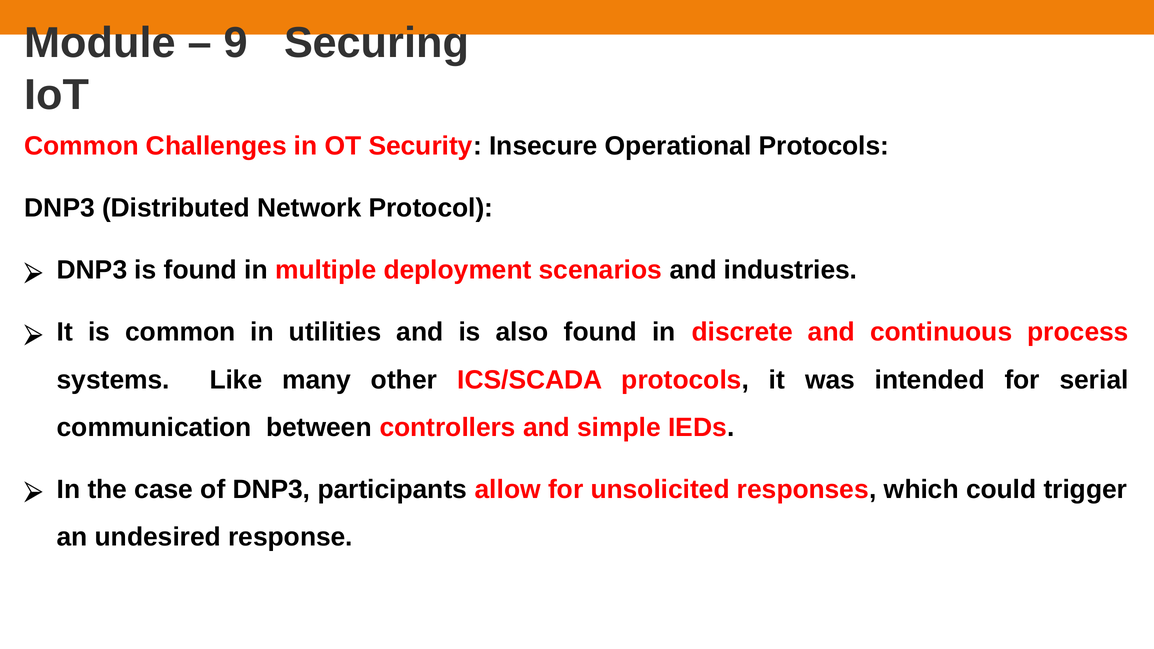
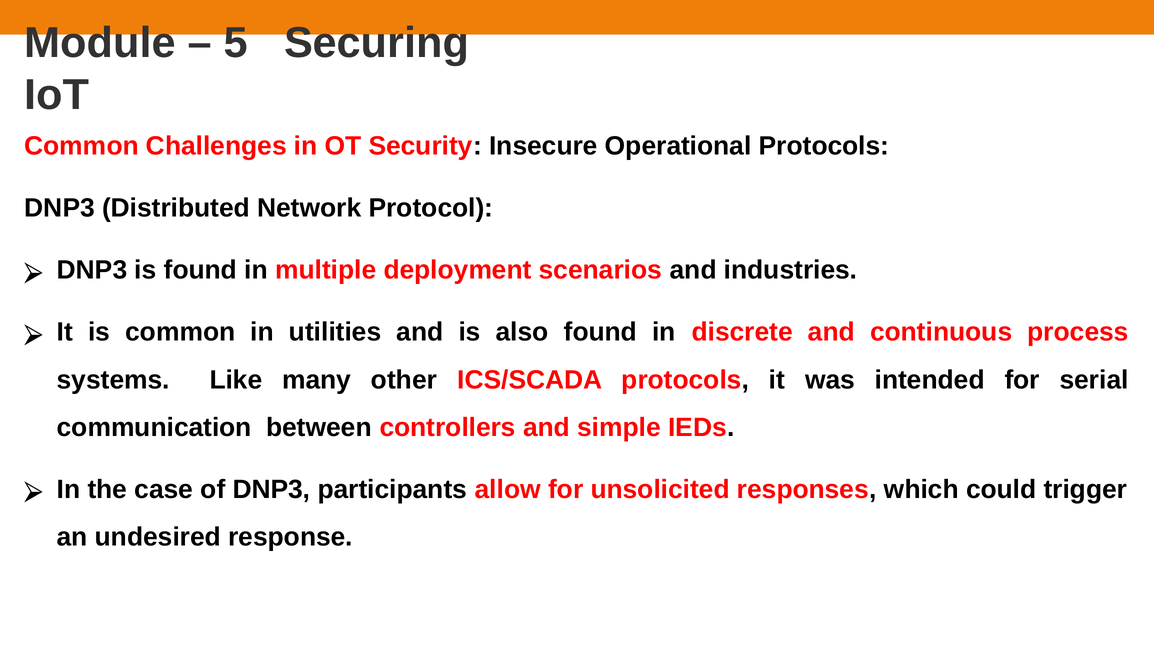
9: 9 -> 5 (236, 43)
